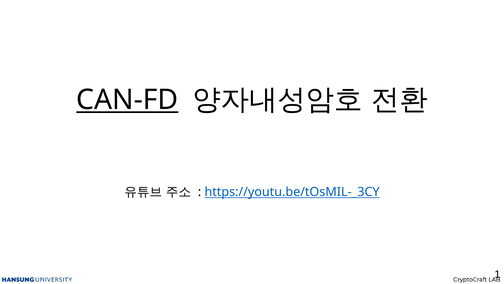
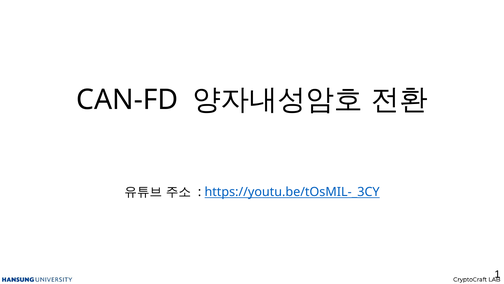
CAN-FD underline: present -> none (127, 100)
